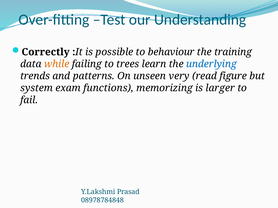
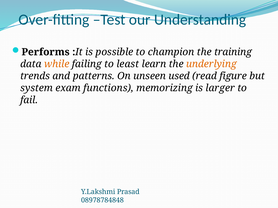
Correctly: Correctly -> Performs (46, 52)
behaviour: behaviour -> champion (171, 52)
trees: trees -> least (128, 64)
underlying colour: blue -> orange (211, 64)
very: very -> used (179, 76)
